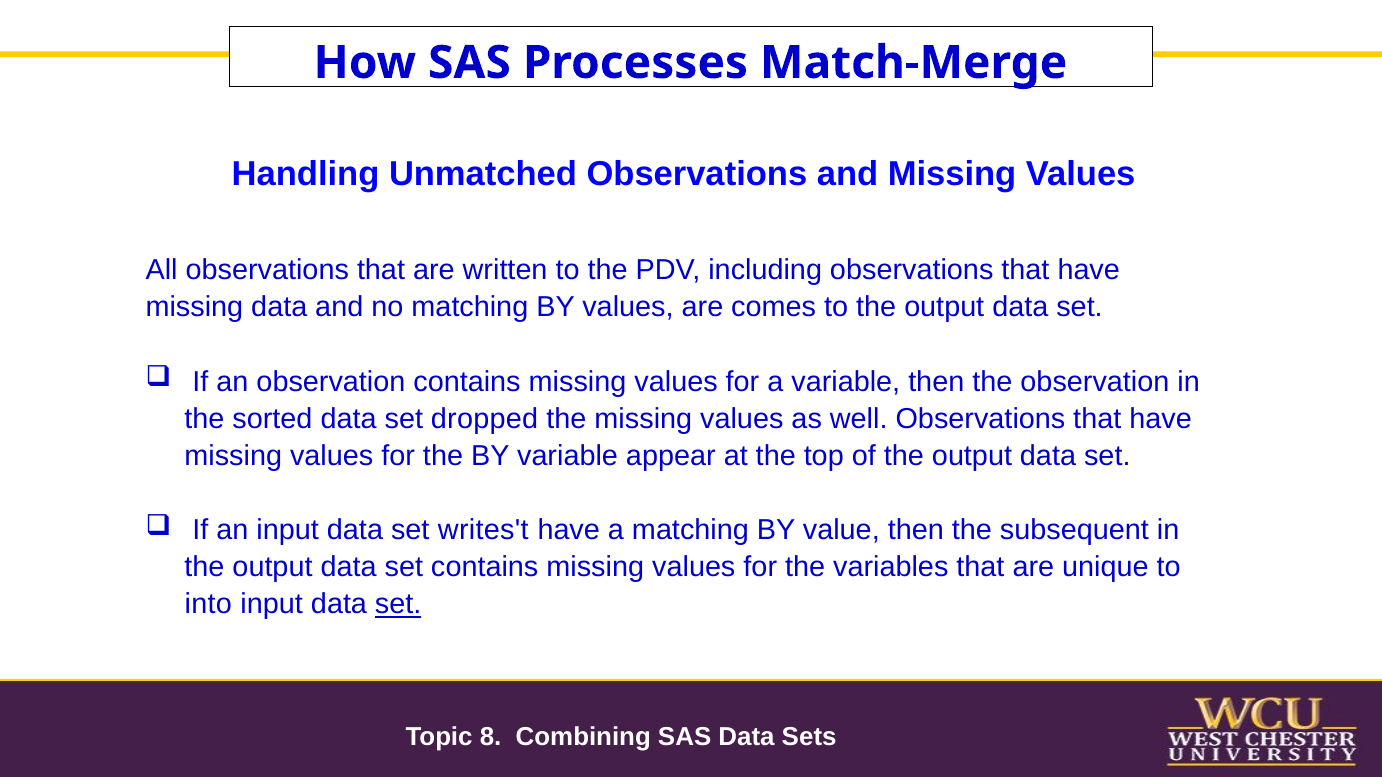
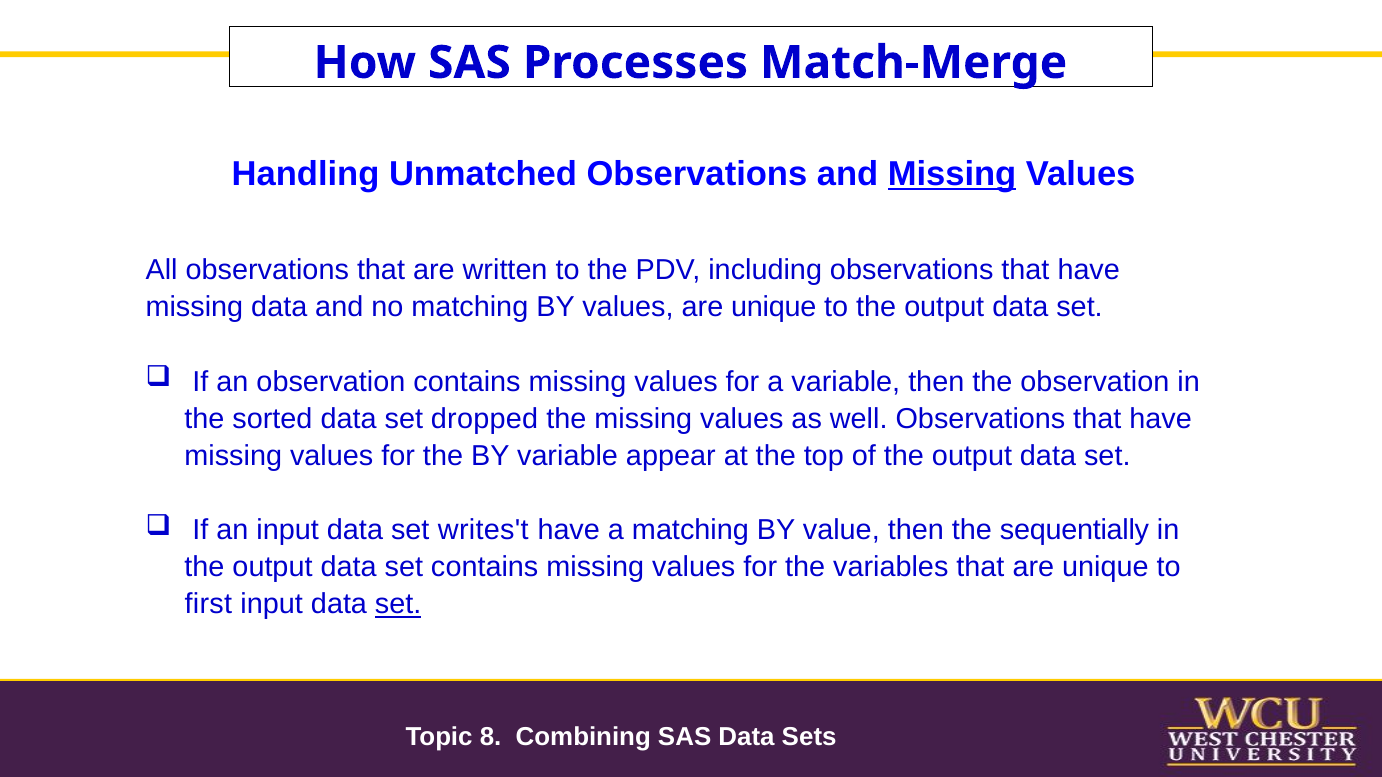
Missing underline: none -> present (952, 174)
values are comes: comes -> unique (774, 307)
subsequent: subsequent -> sequentially (1075, 531)
into: into -> first (208, 605)
